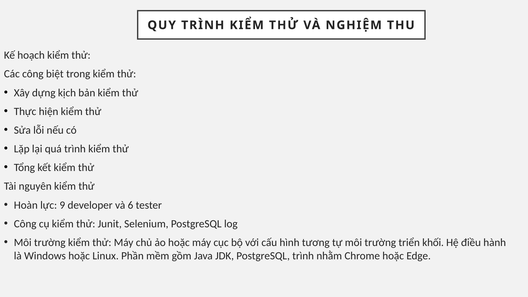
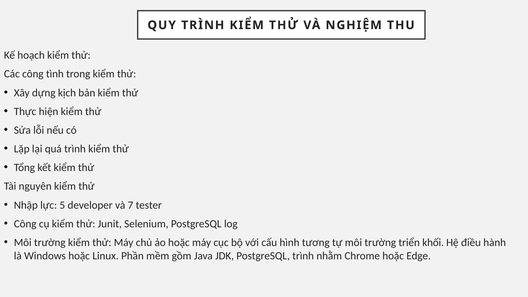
biệt: biệt -> tình (55, 74)
Hoàn: Hoàn -> Nhập (26, 205)
9: 9 -> 5 (62, 205)
6: 6 -> 7 (130, 205)
